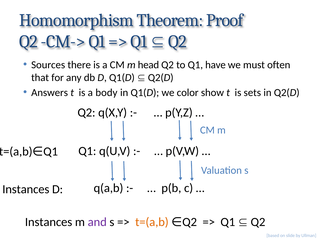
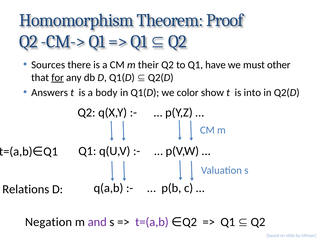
head: head -> their (148, 65)
often: often -> other (279, 65)
for underline: none -> present (58, 78)
sets: sets -> into (252, 92)
Instances: Instances -> Relations (26, 189)
Instances: Instances -> Negation (49, 222)
t=(a,b colour: orange -> purple (152, 222)
